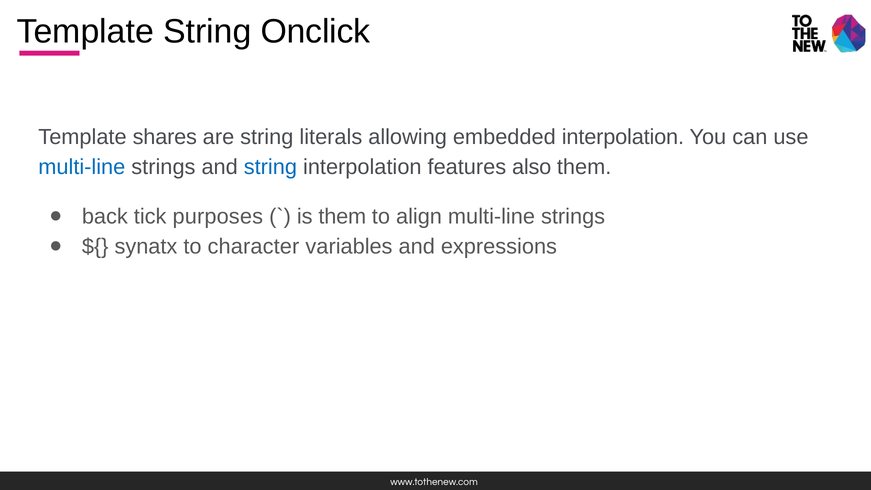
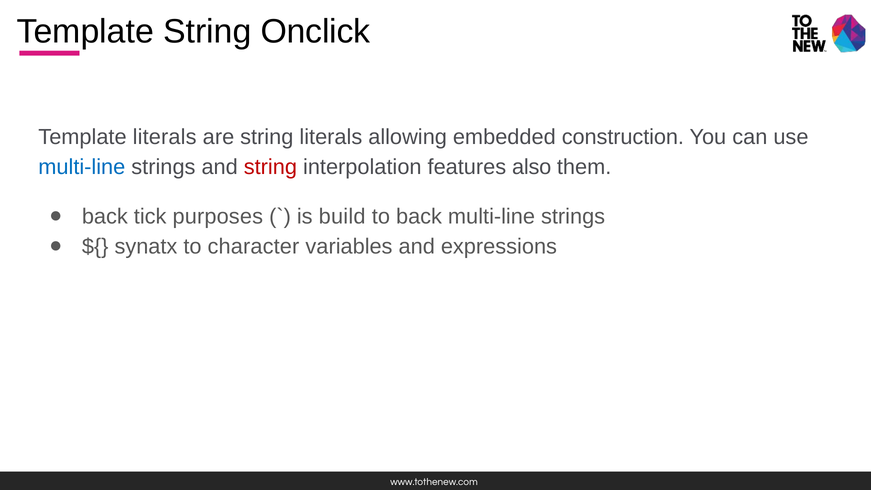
Template shares: shares -> literals (165, 137)
embedded interpolation: interpolation -> construction (623, 137)
string colour: blue -> red (270, 167)
is them: them -> build (342, 216)
to align: align -> back (419, 216)
